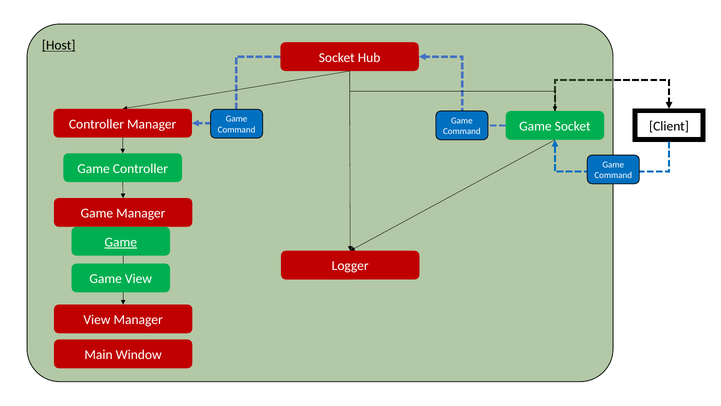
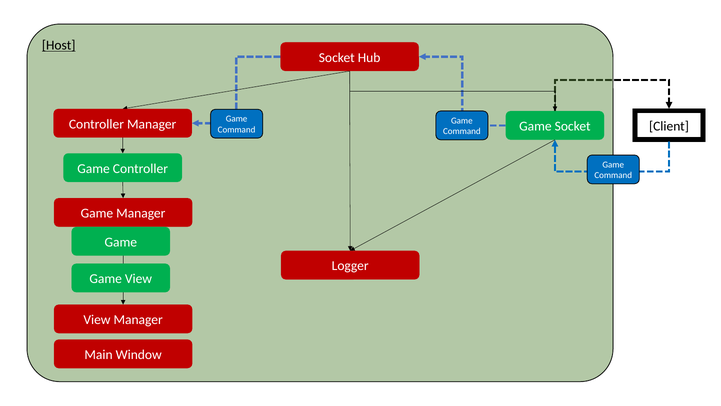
Game underline: present -> none (121, 242)
